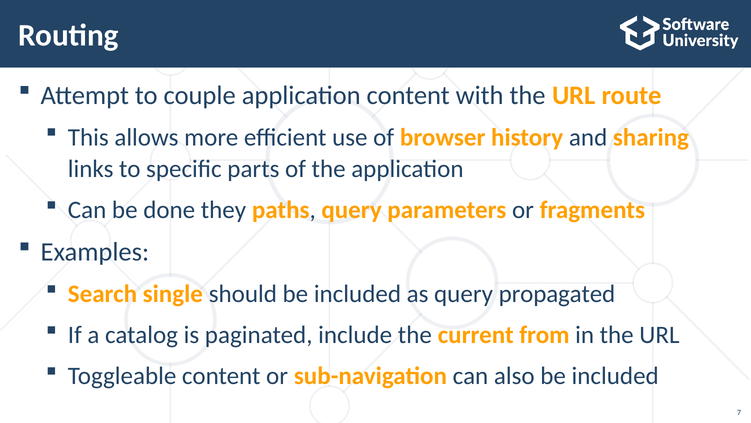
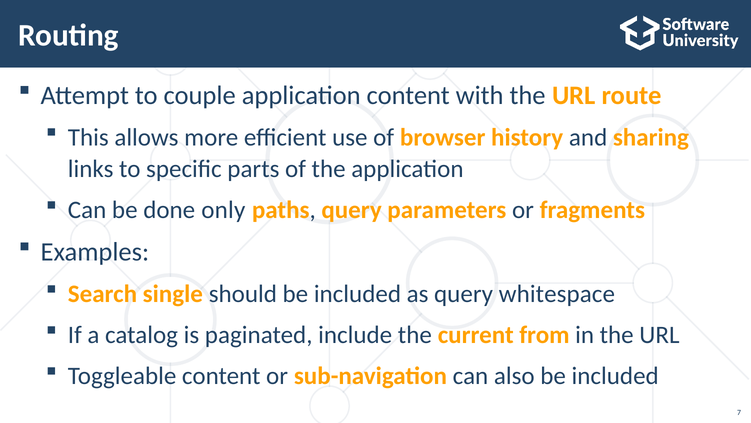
they: they -> only (223, 210)
propagated: propagated -> whitespace (557, 293)
